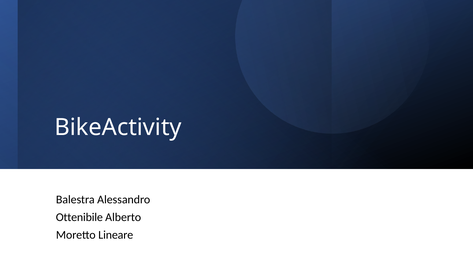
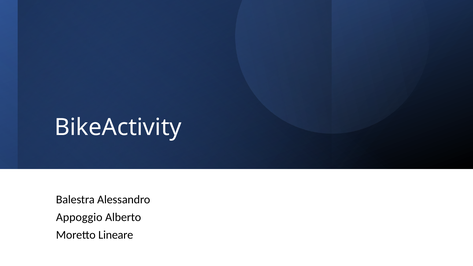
Ottenibile: Ottenibile -> Appoggio (79, 217)
